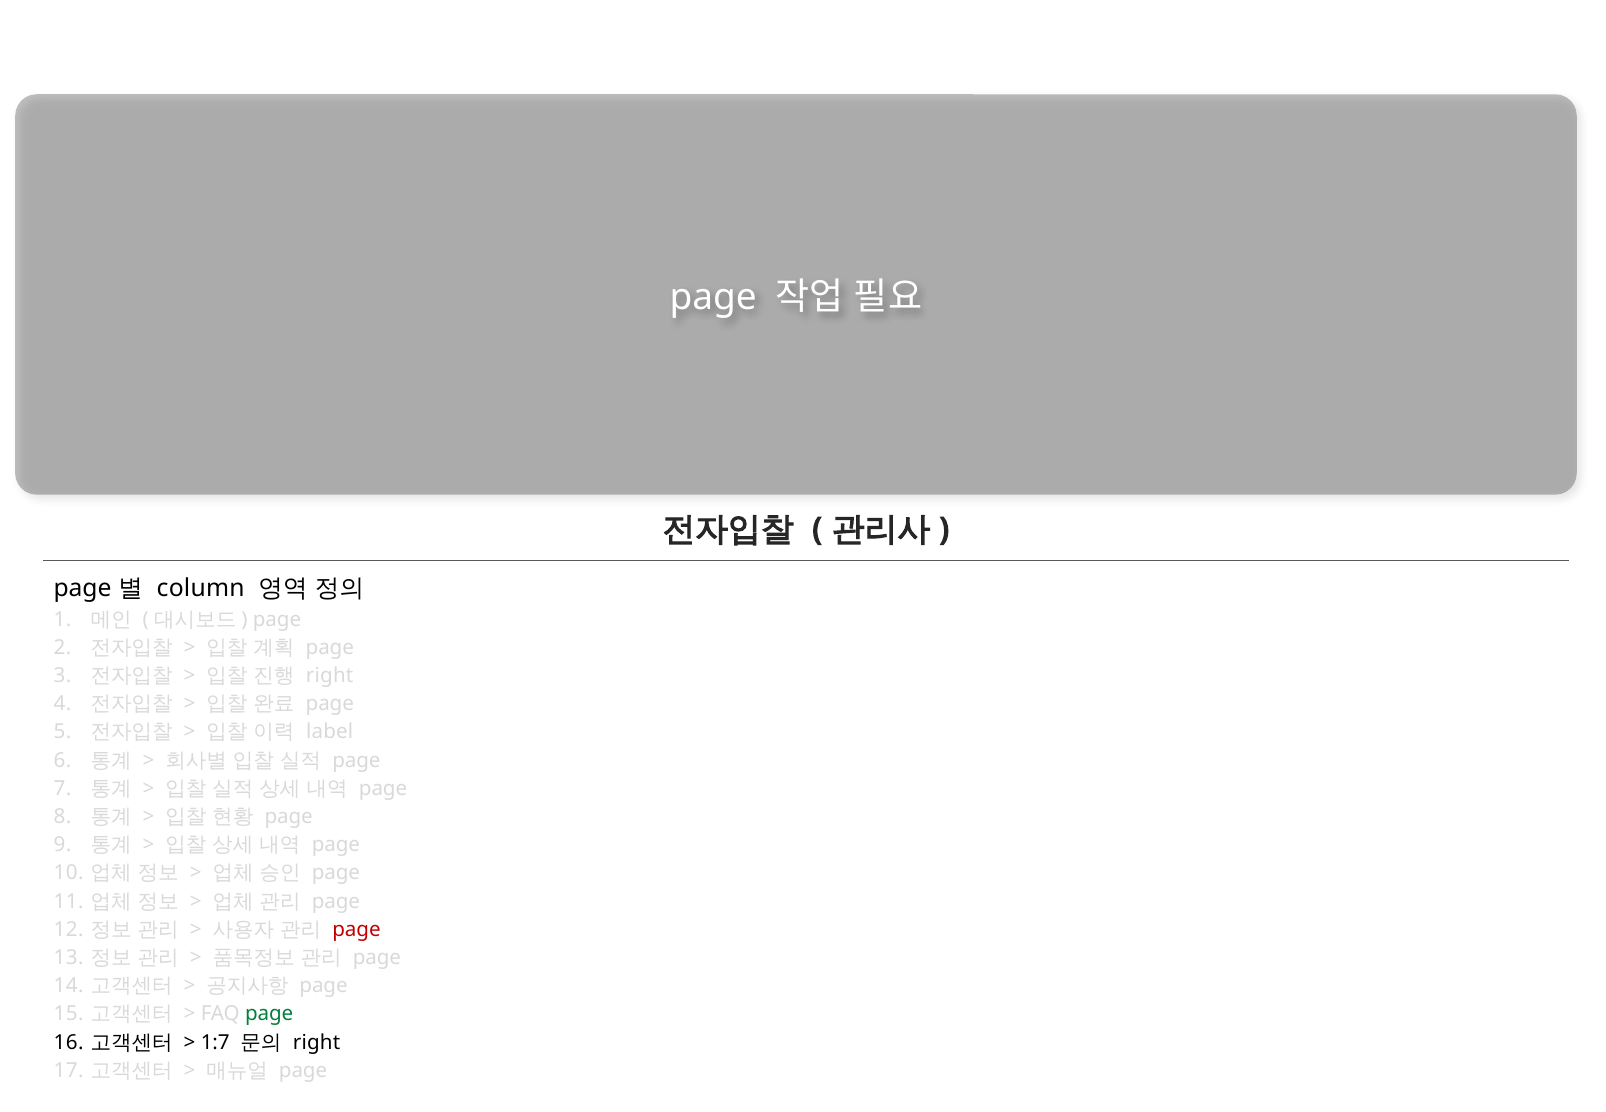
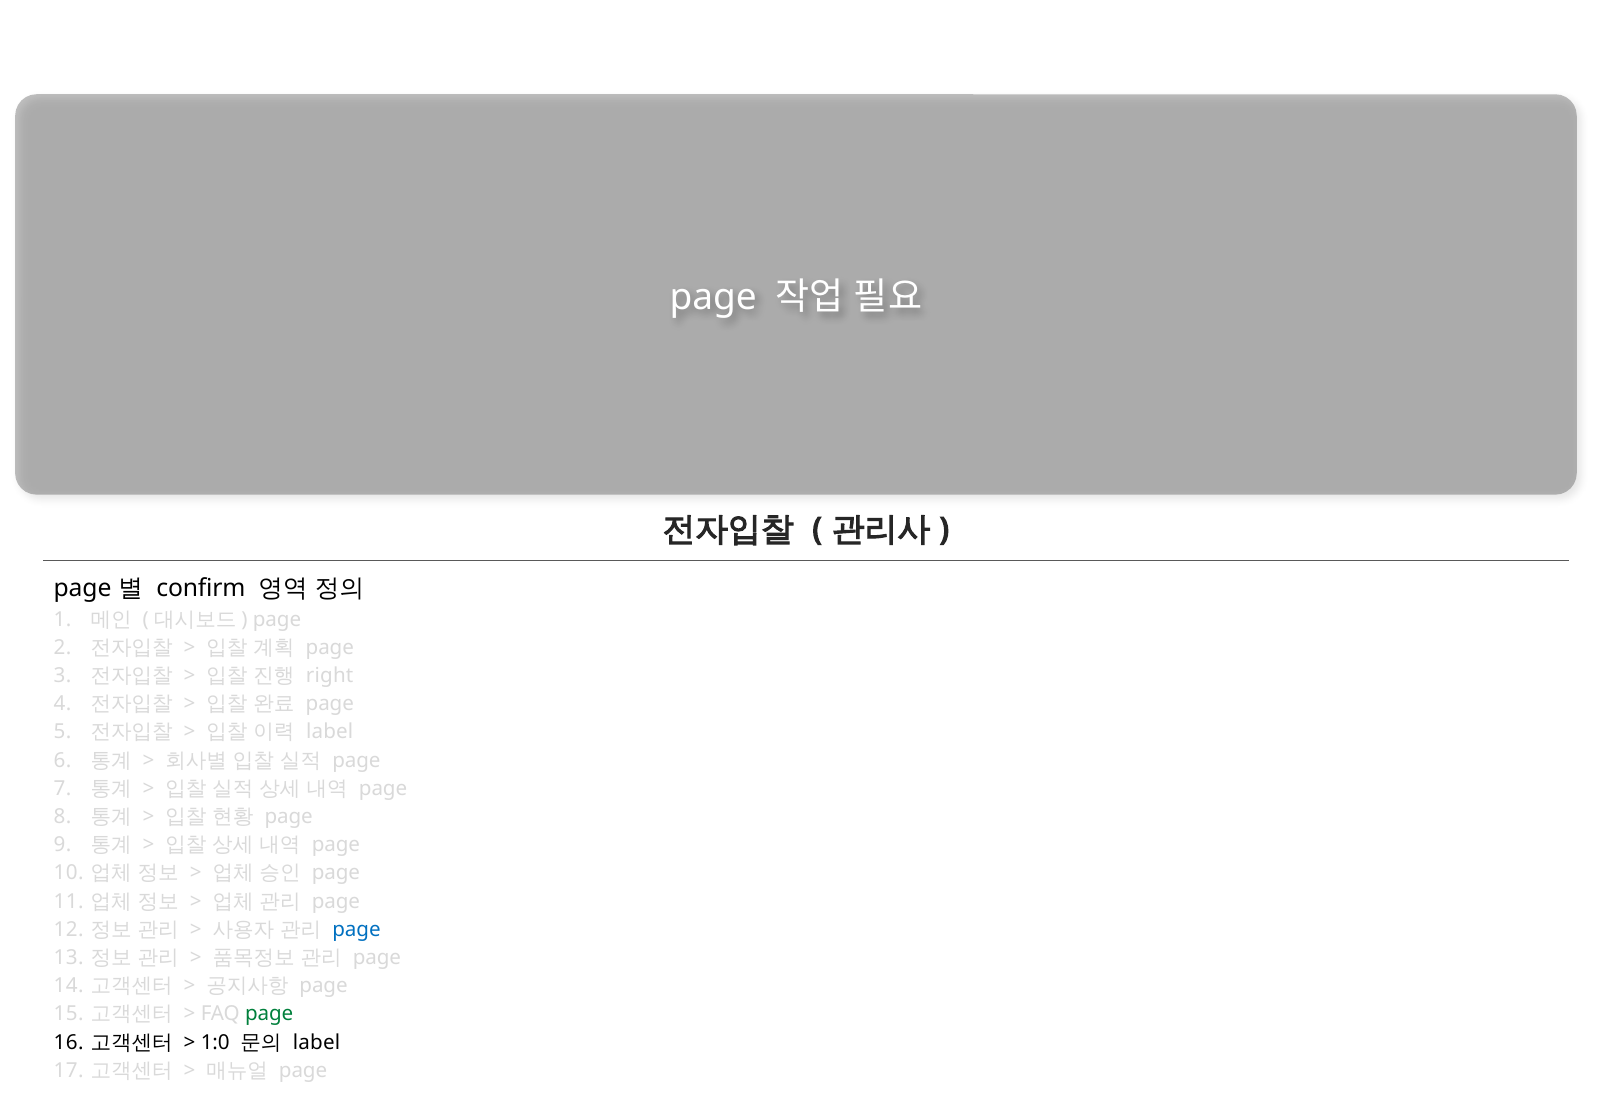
column: column -> confirm (201, 588)
page colour: red -> blue (356, 929)
1:7: 1:7 -> 1:0 (215, 1042)
right: right -> label (317, 1042)
